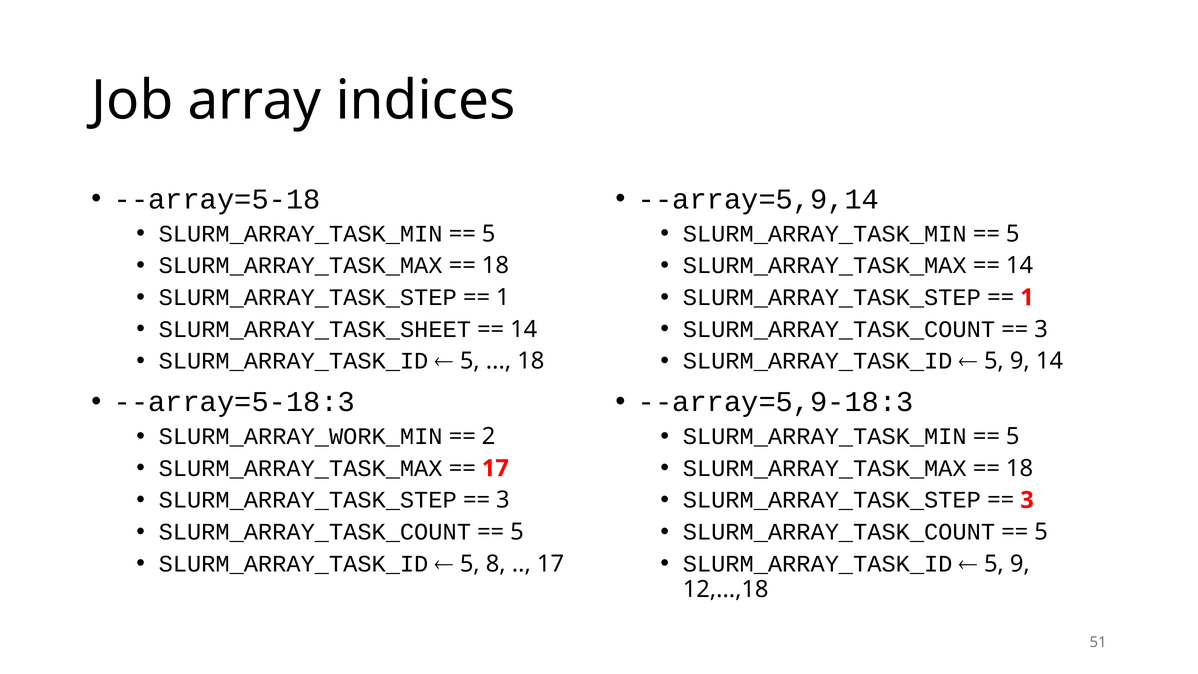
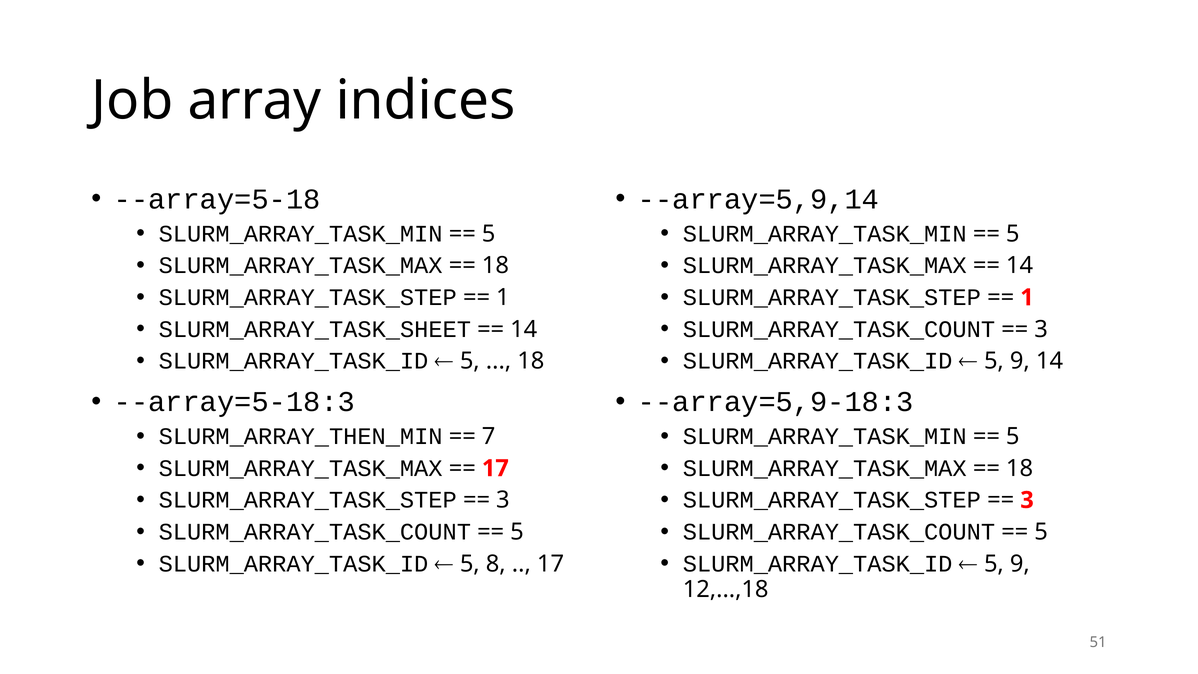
SLURM_ARRAY_WORK_MIN: SLURM_ARRAY_WORK_MIN -> SLURM_ARRAY_THEN_MIN (301, 436)
2: 2 -> 7 (489, 436)
